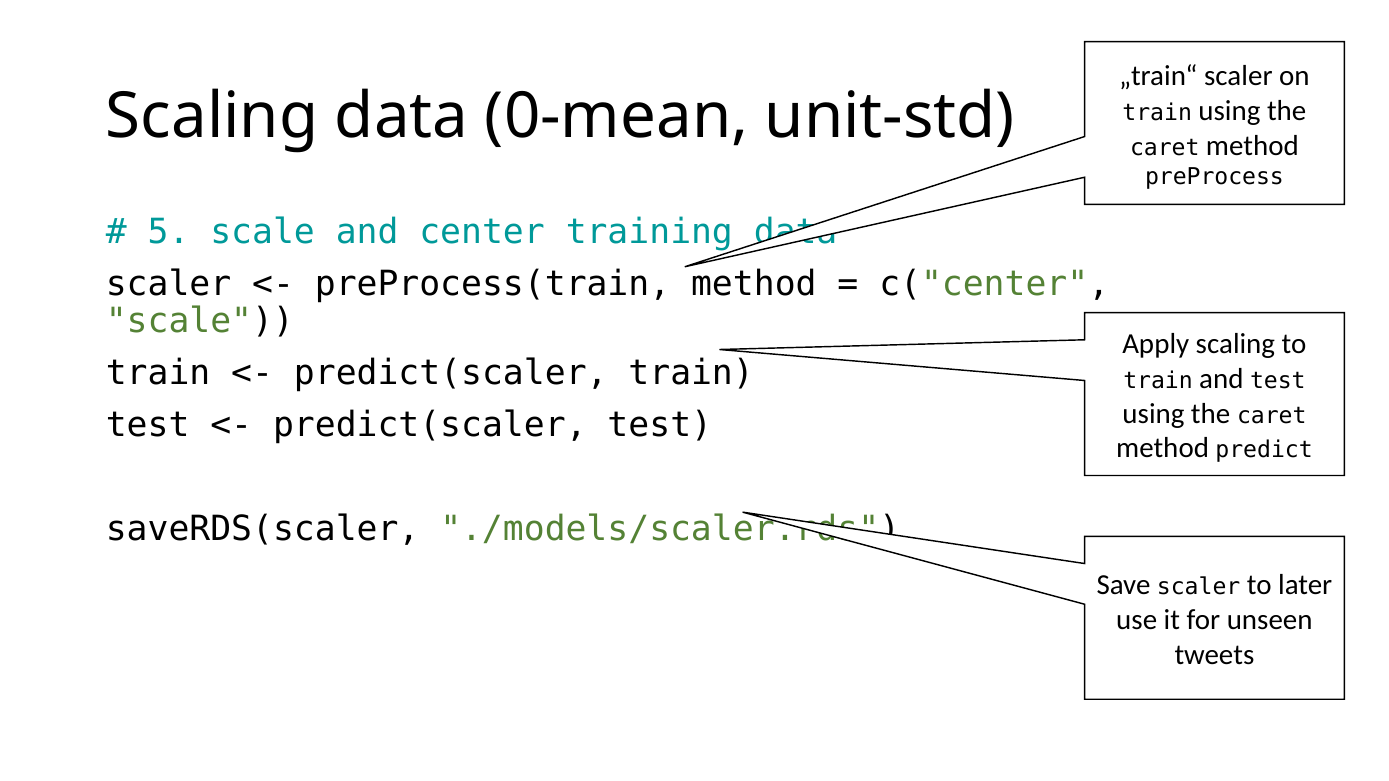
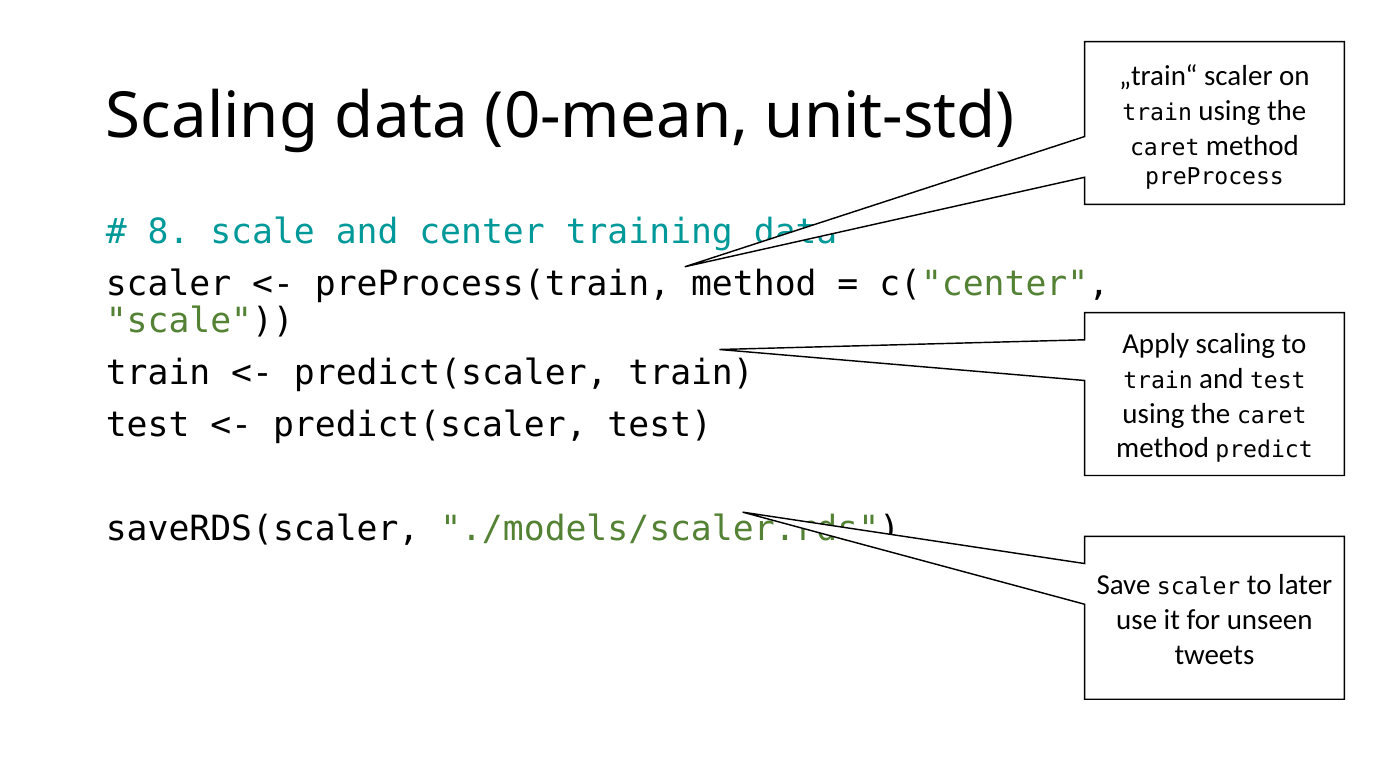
5: 5 -> 8 (169, 232)
